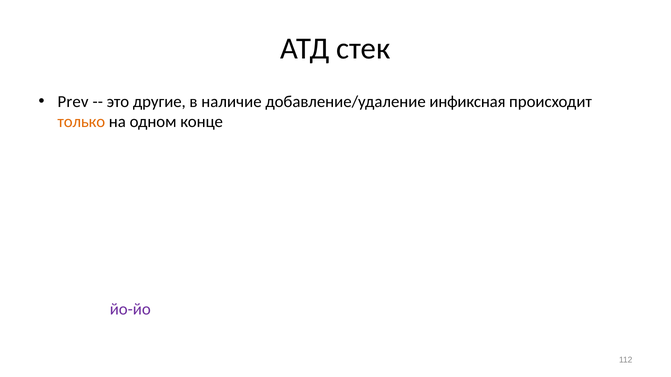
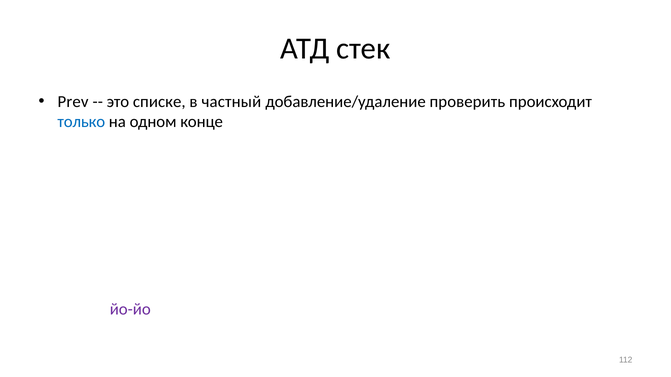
другие: другие -> списке (159, 102)
наличие: наличие -> частный (231, 102)
инфиксная: инфиксная -> проверить (467, 102)
только colour: orange -> blue (81, 122)
